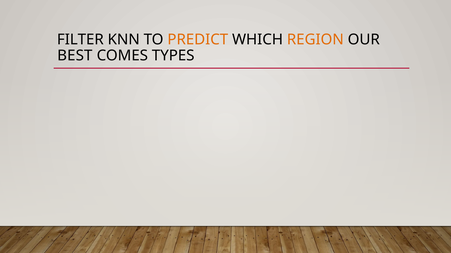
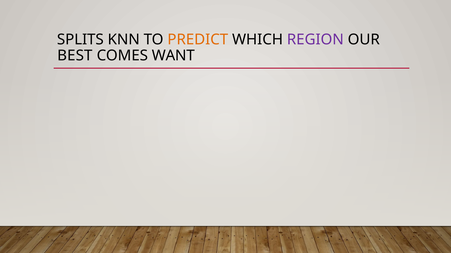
FILTER: FILTER -> SPLITS (80, 40)
REGION colour: orange -> purple (315, 40)
TYPES: TYPES -> WANT (173, 56)
